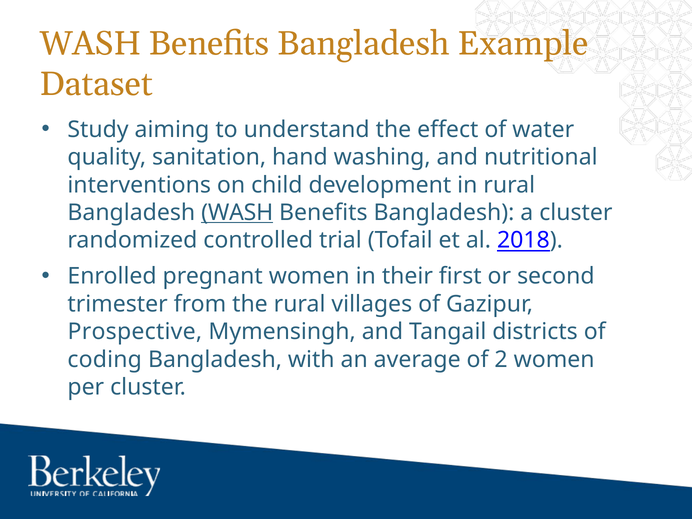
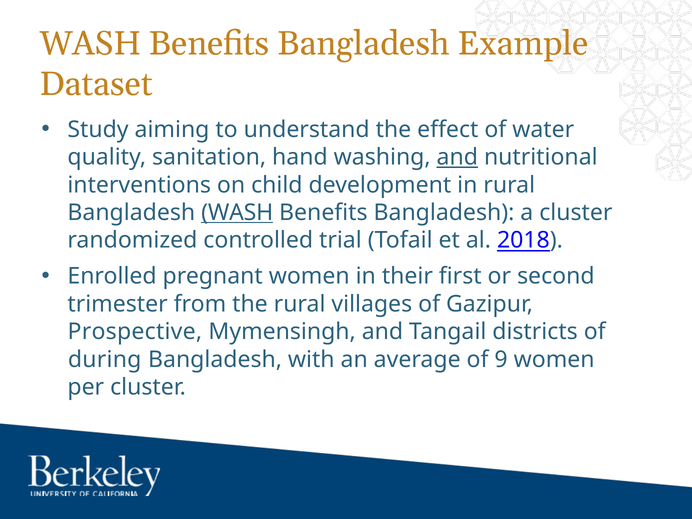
and underline: none -> present (457, 157)
coding: coding -> during (105, 359)
2: 2 -> 9 (501, 359)
